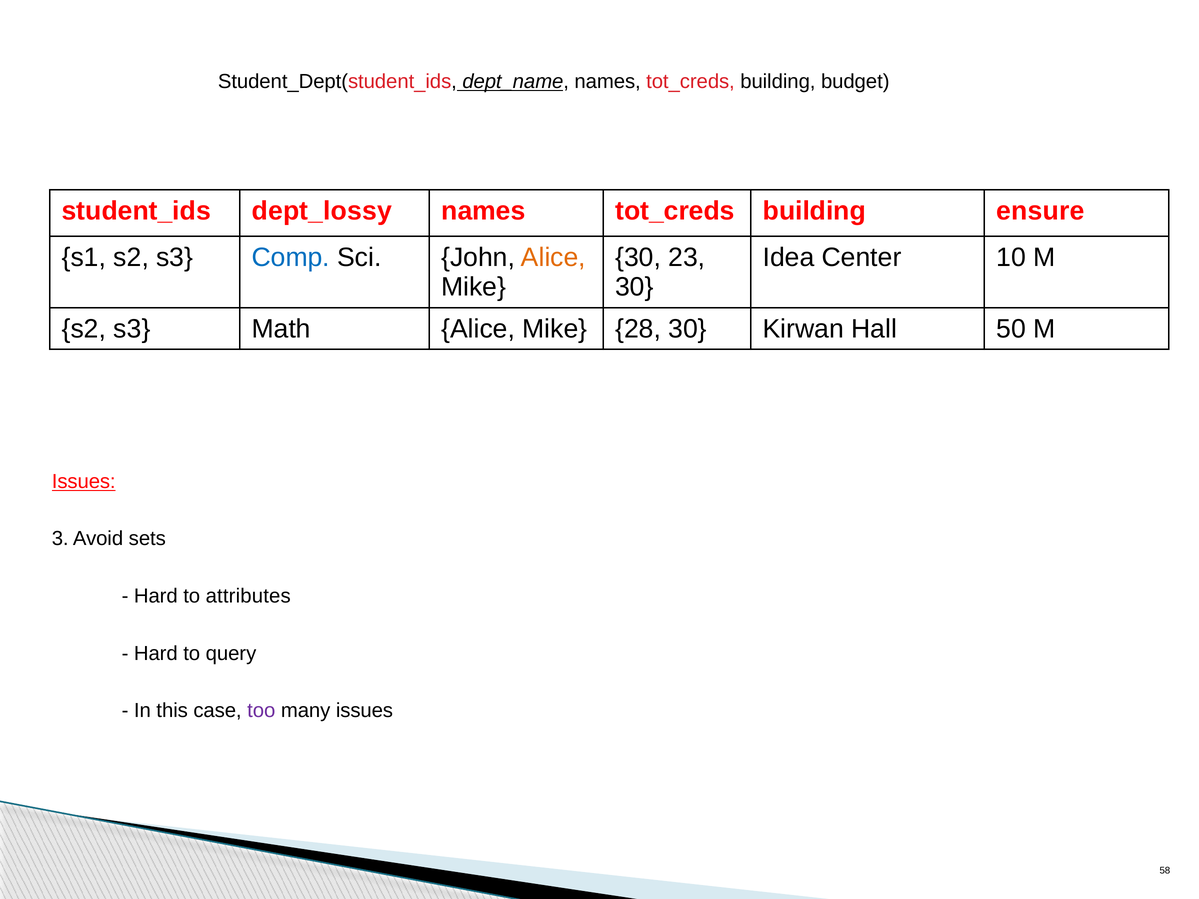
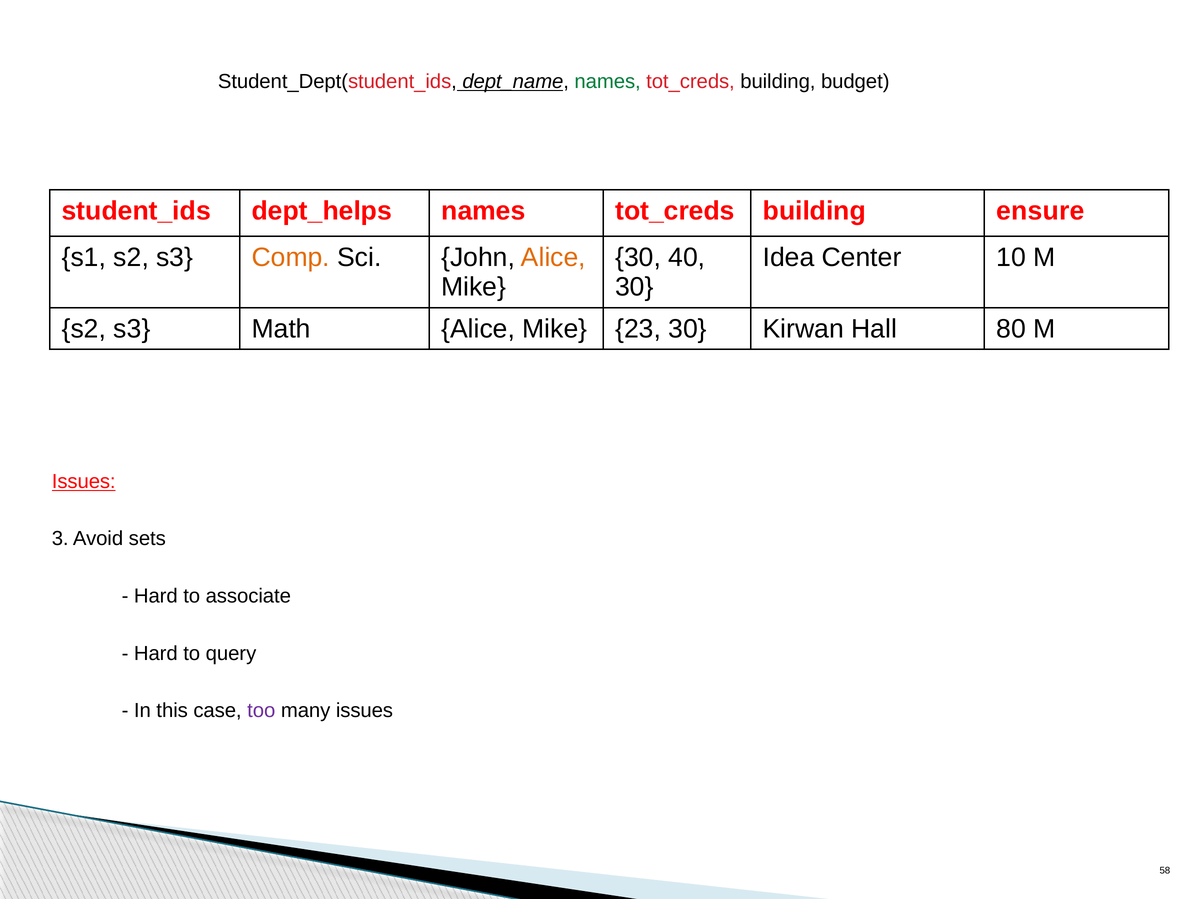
names colour: black -> green (608, 82)
dept_lossy: dept_lossy -> dept_helps (322, 211)
Comp colour: blue -> orange (291, 258)
23: 23 -> 40 (687, 258)
28: 28 -> 23 (638, 329)
50: 50 -> 80 (1011, 329)
attributes: attributes -> associate (248, 596)
